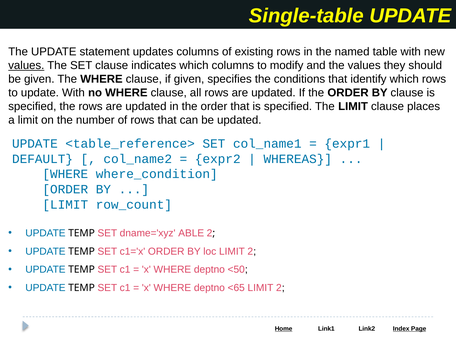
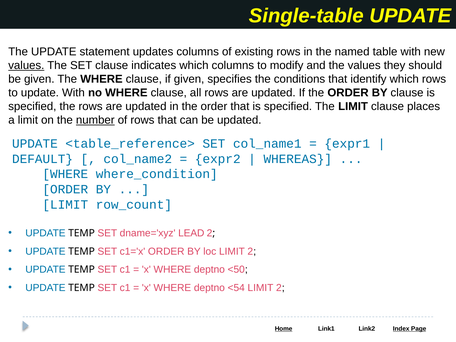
number underline: none -> present (95, 120)
ABLE: ABLE -> LEAD (191, 233)
<65: <65 -> <54 (236, 288)
